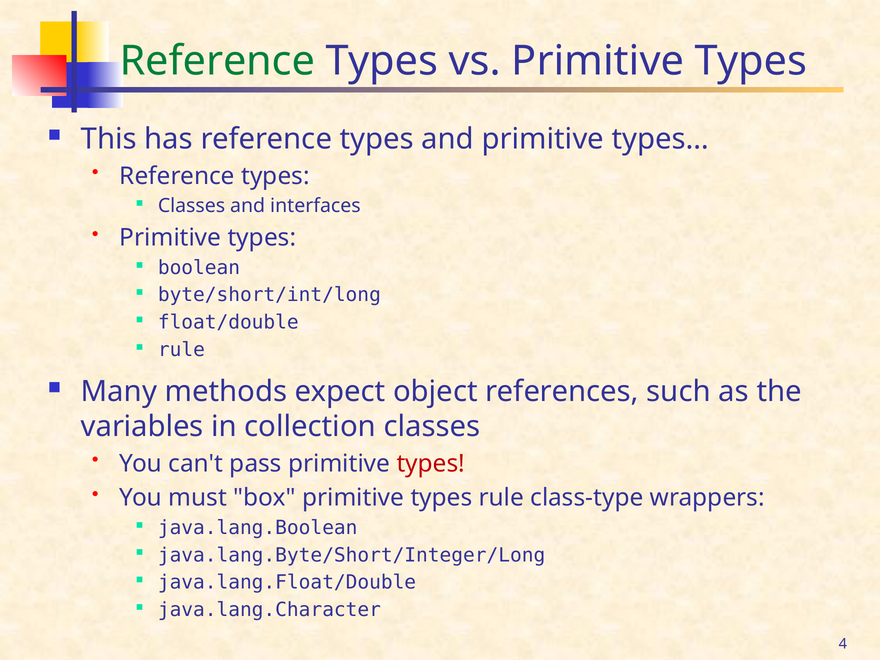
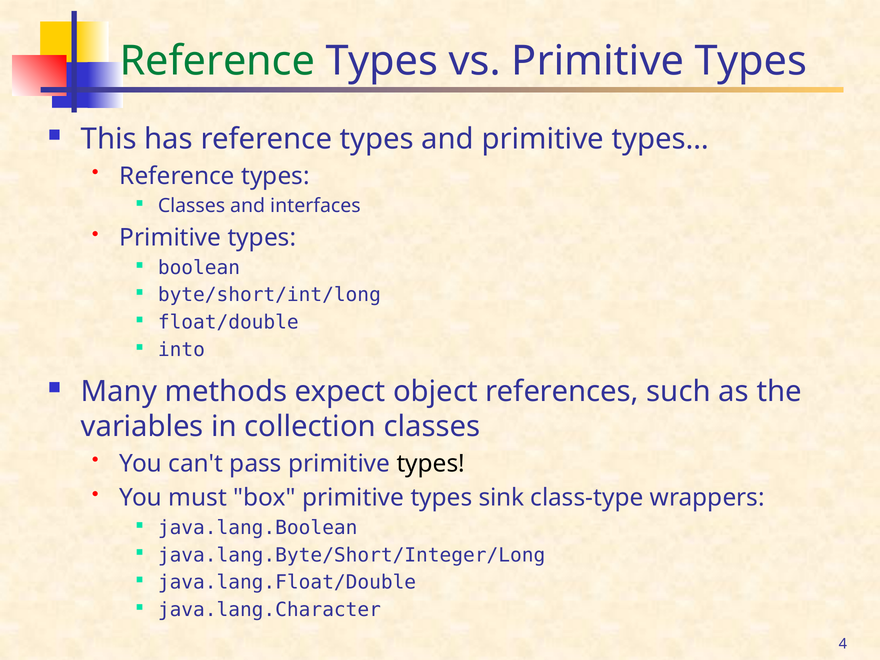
rule: rule -> into (181, 350)
types colour: red -> black (431, 464)
types rule: rule -> sink (501, 498)
